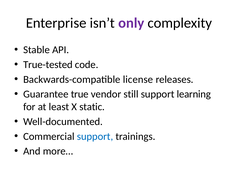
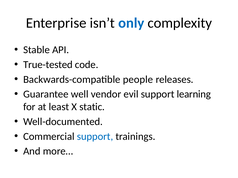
only colour: purple -> blue (131, 23)
license: license -> people (138, 80)
true: true -> well (80, 94)
still: still -> evil (131, 94)
